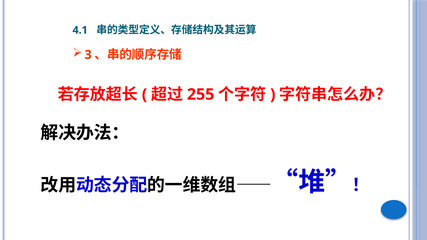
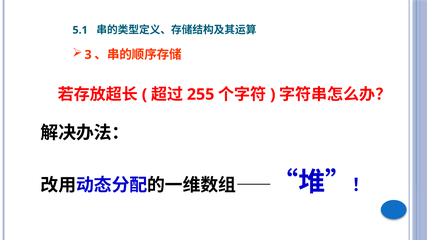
4.1: 4.1 -> 5.1 (80, 30)
